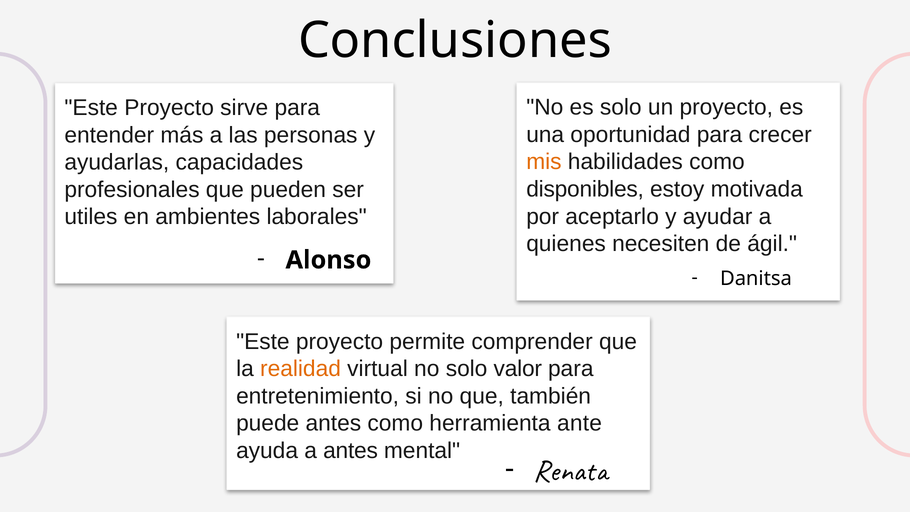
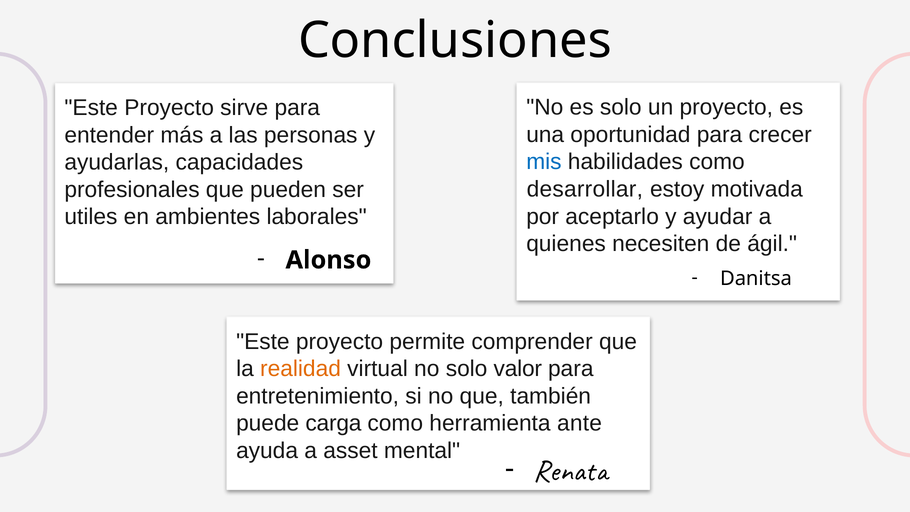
mis colour: orange -> blue (544, 162)
disponibles: disponibles -> desarrollar (585, 189)
puede antes: antes -> carga (333, 423)
a antes: antes -> asset (350, 451)
